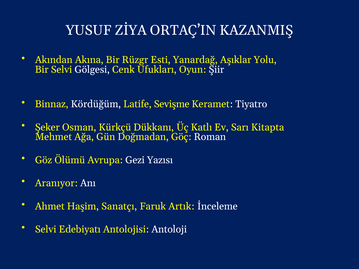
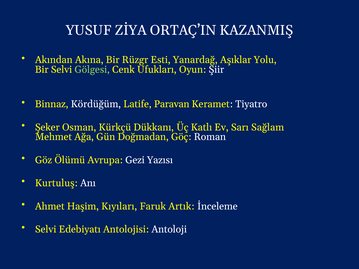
Gölgesi colour: white -> light green (92, 70)
Sevişme: Sevişme -> Paravan (172, 104)
Kitapta: Kitapta -> Sağlam (268, 127)
Aranıyor: Aranıyor -> Kurtuluş (56, 183)
Sanatçı: Sanatçı -> Kıyıları (119, 206)
